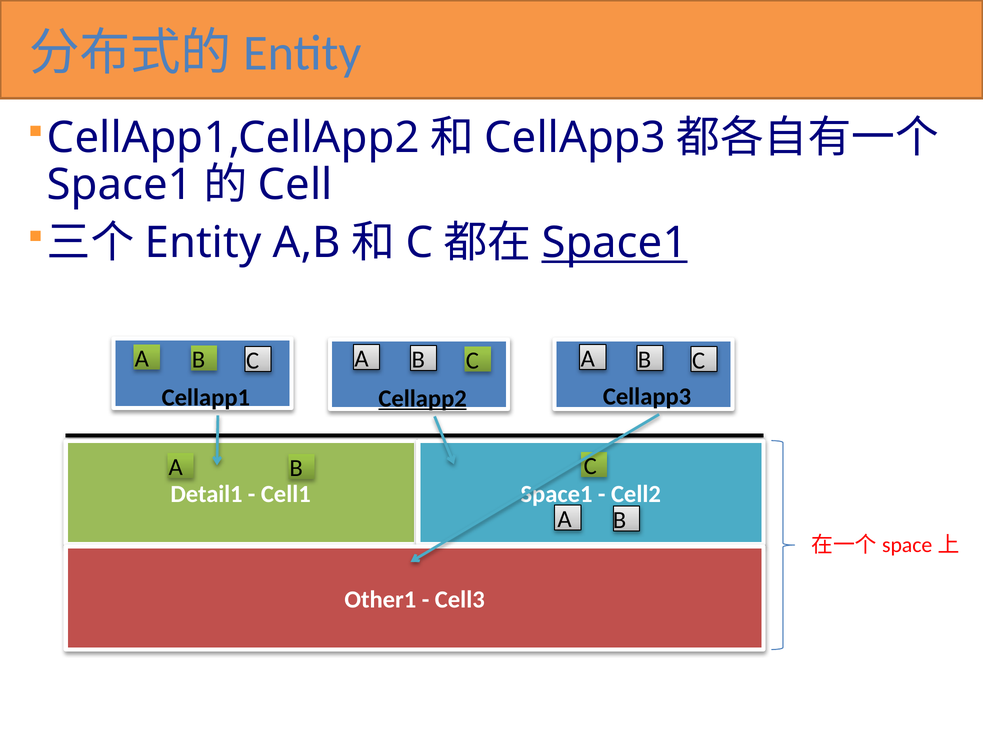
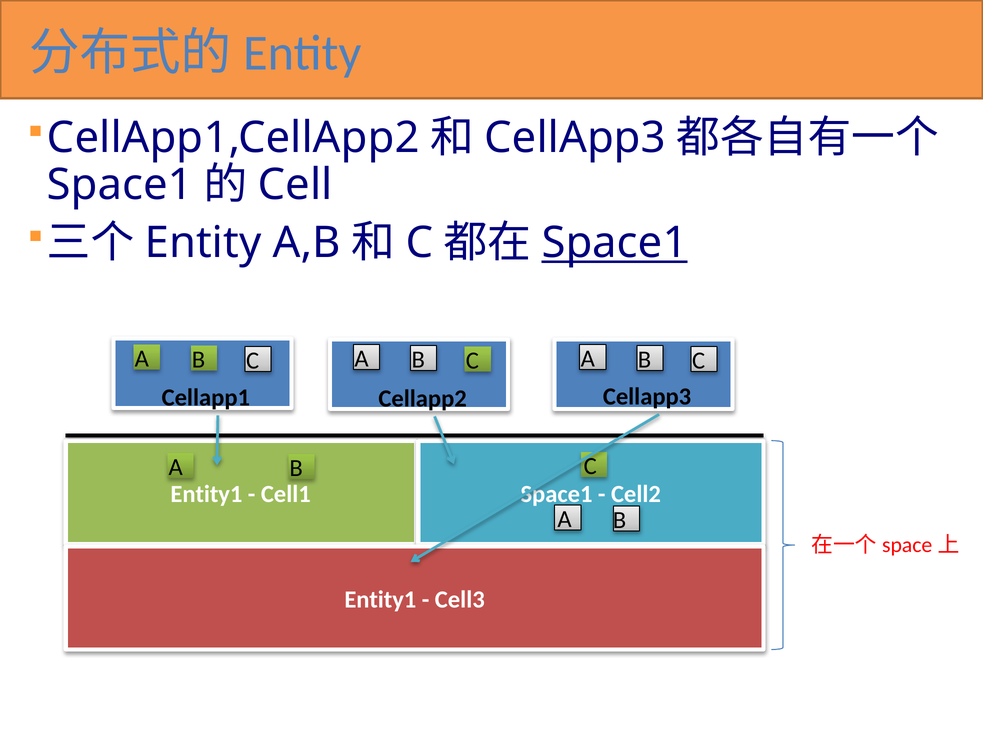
Cellapp2 underline: present -> none (423, 399)
Detail1: Detail1 -> Entity1 (206, 494)
Other1: Other1 -> Entity1 (380, 600)
